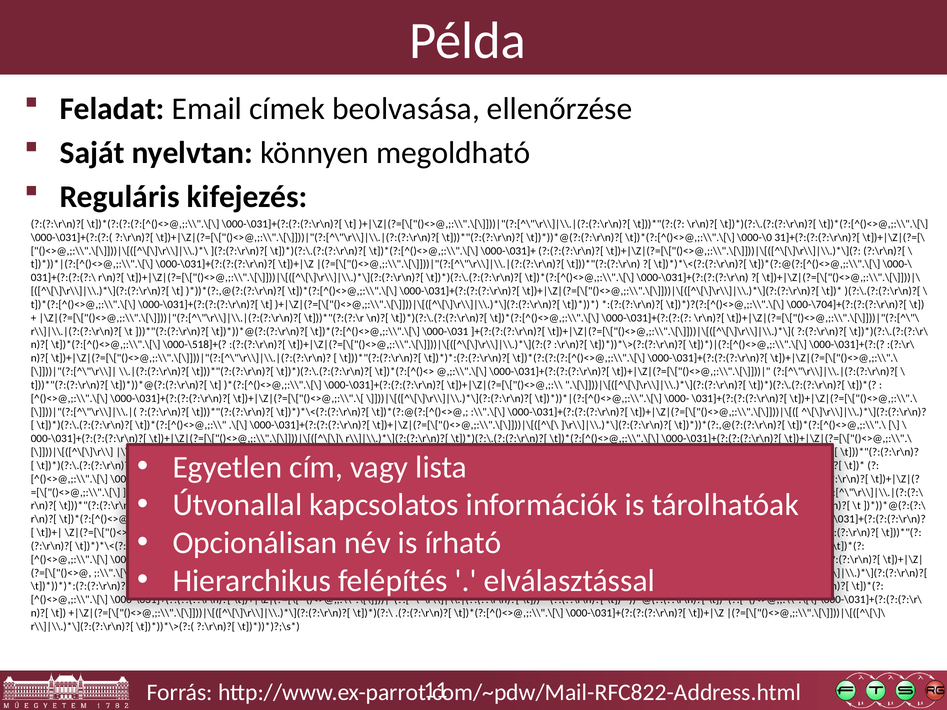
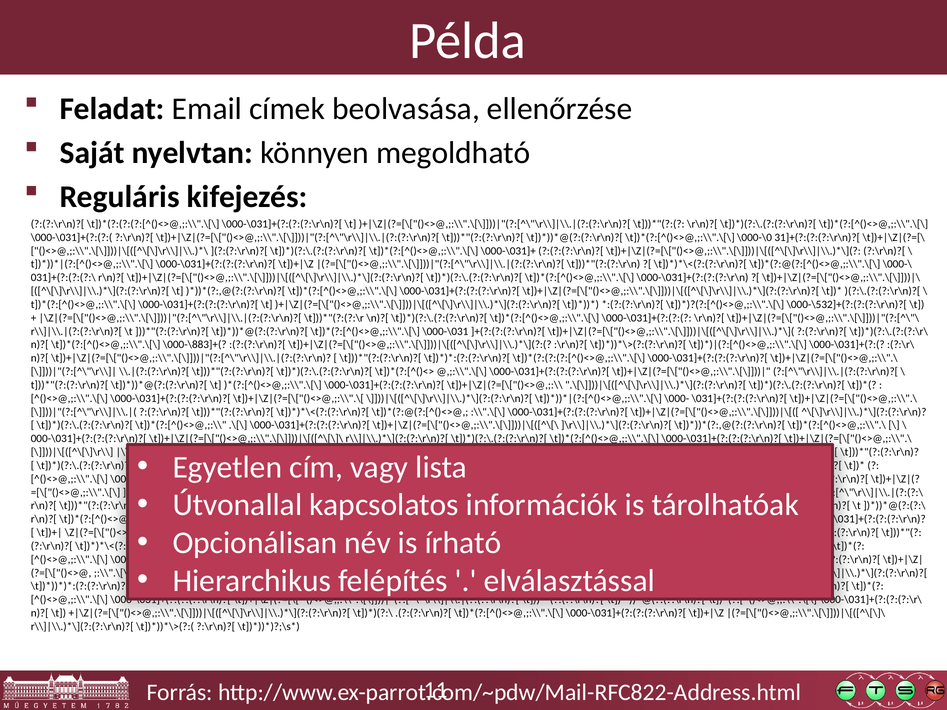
\000-\704]+(?:(?:(?:\r\n)?[: \000-\704]+(?:(?:(?:\r\n)?[ -> \000-\532]+(?:(?:(?:\r\n)?[ (847, 305)
\000-\518]+(: \000-\518]+( -> \000-\883]+( (195, 345)
